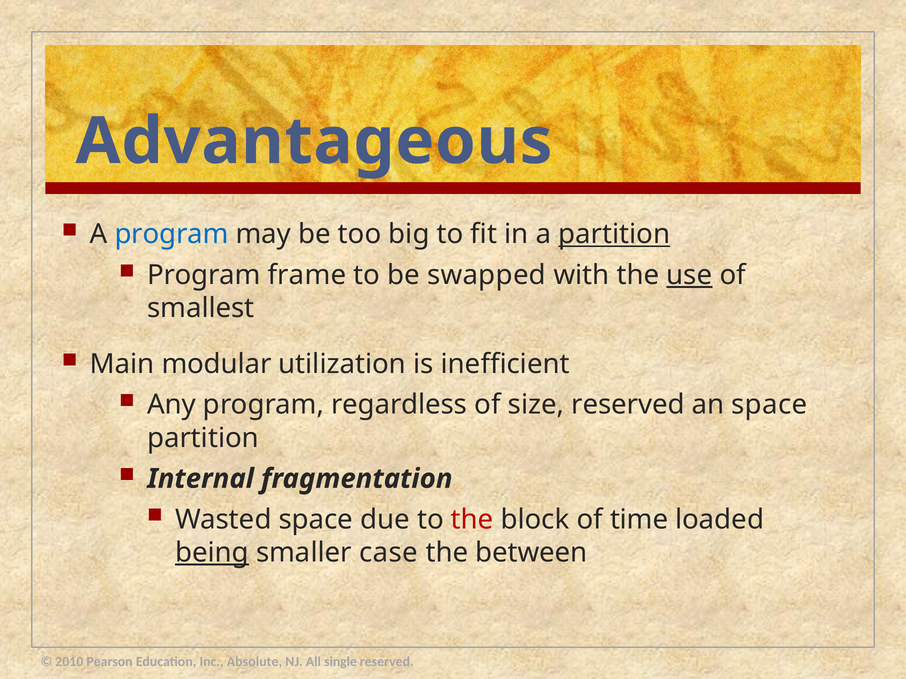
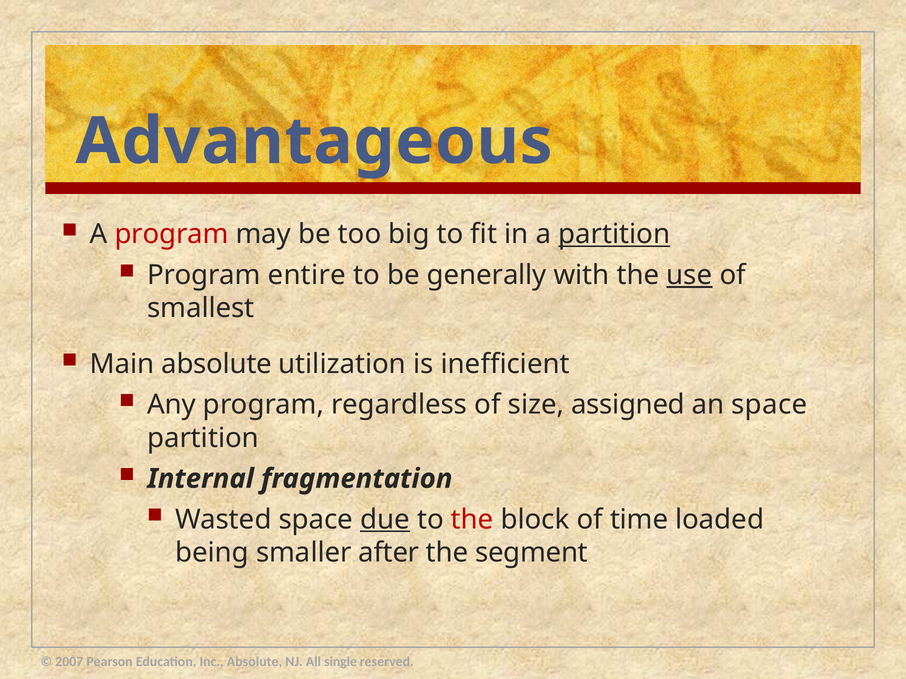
program colour: blue -> red (172, 234)
frame: frame -> entire (307, 275)
swapped: swapped -> generally (487, 275)
Main modular: modular -> absolute (217, 364)
size reserved: reserved -> assigned (628, 405)
due underline: none -> present (385, 520)
being underline: present -> none (212, 553)
case: case -> after (389, 553)
between: between -> segment (531, 553)
2010: 2010 -> 2007 (69, 662)
